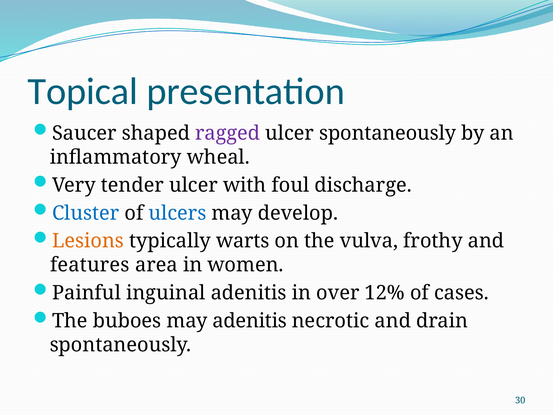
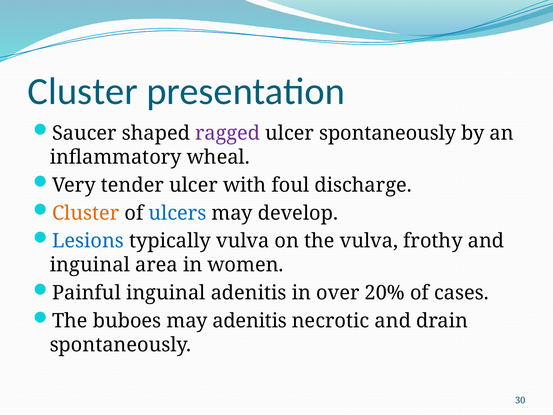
Topical: Topical -> Cluster (83, 91)
Cluster colour: blue -> orange (86, 213)
Lesions colour: orange -> blue (88, 241)
typically warts: warts -> vulva (243, 241)
features: features -> inguinal (90, 265)
12%: 12% -> 20% (385, 293)
